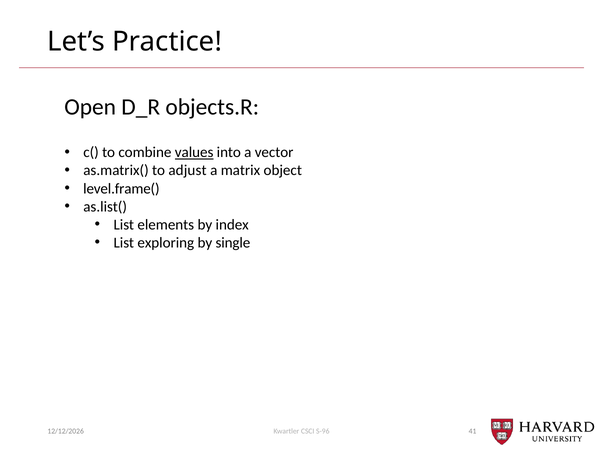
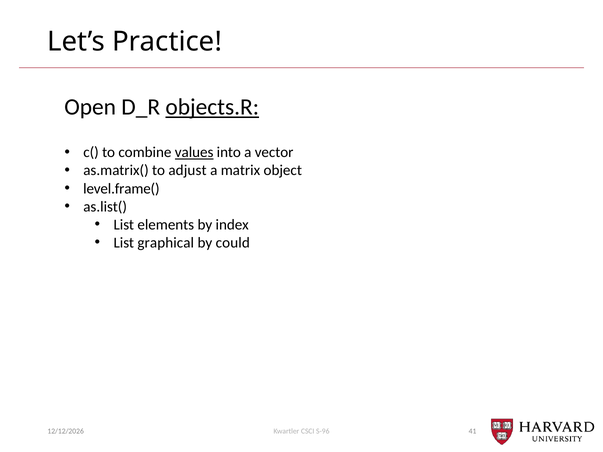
objects.R underline: none -> present (212, 107)
exploring: exploring -> graphical (166, 243)
single: single -> could (233, 243)
